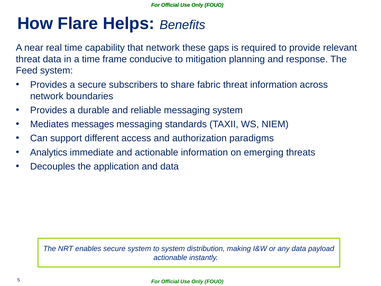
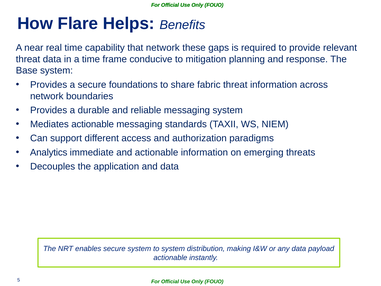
Feed: Feed -> Base (27, 71)
subscribers: subscribers -> foundations (133, 85)
Mediates messages: messages -> actionable (93, 124)
